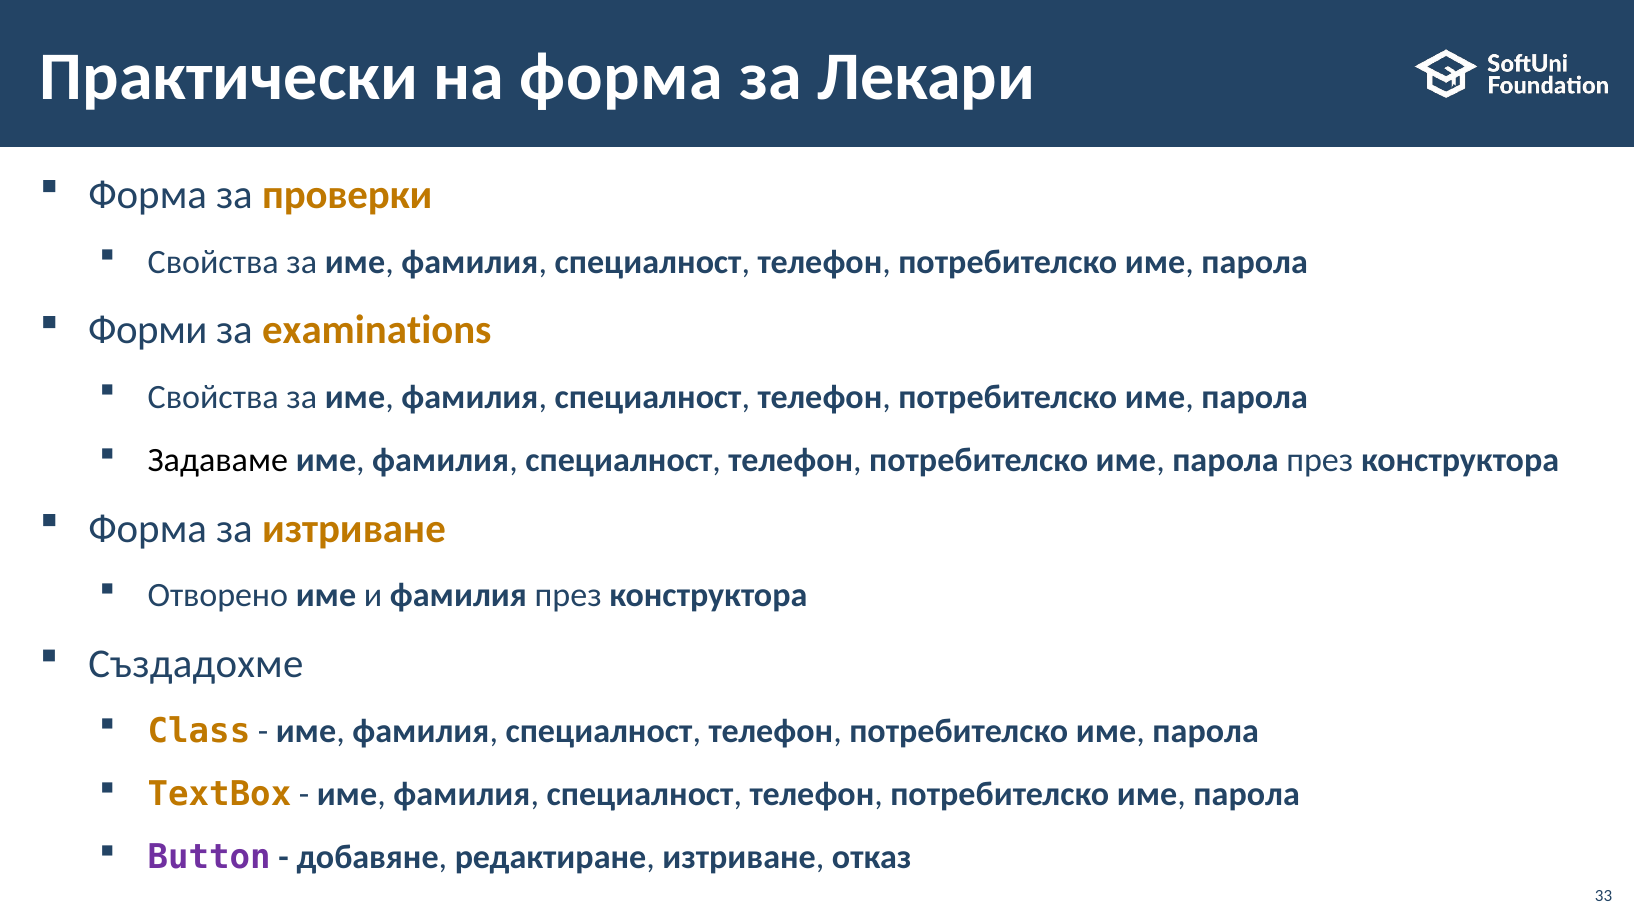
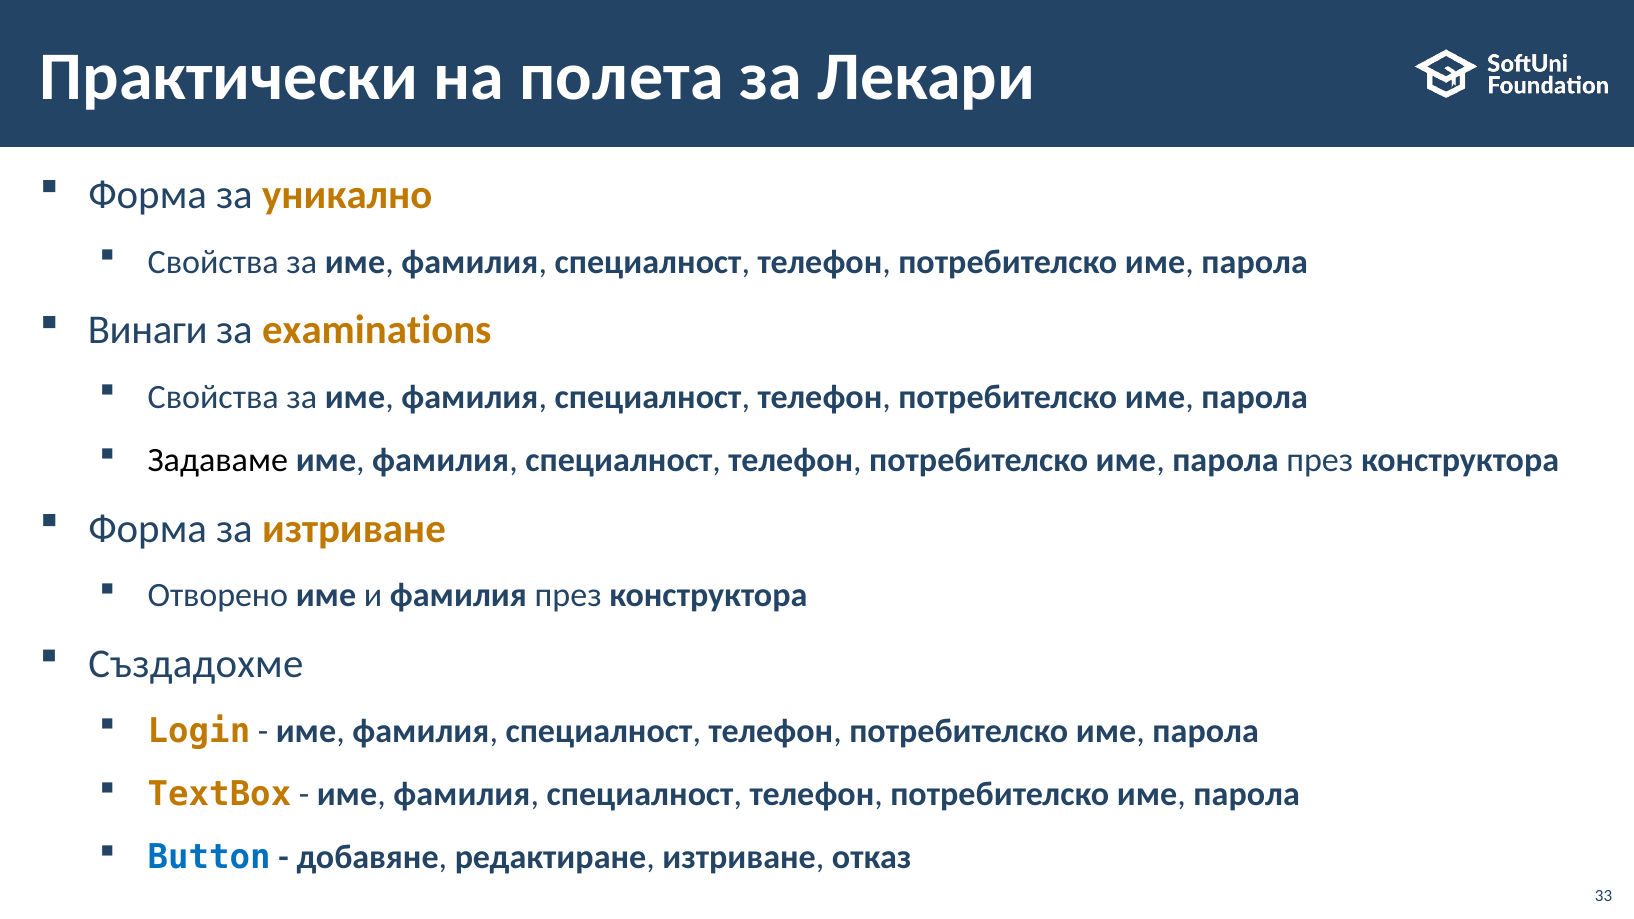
на форма: форма -> полета (622, 77)
проверки: проверки -> уникално (347, 195)
Форми: Форми -> Винаги (148, 330)
Class: Class -> Login (199, 731)
Button colour: purple -> blue (209, 858)
